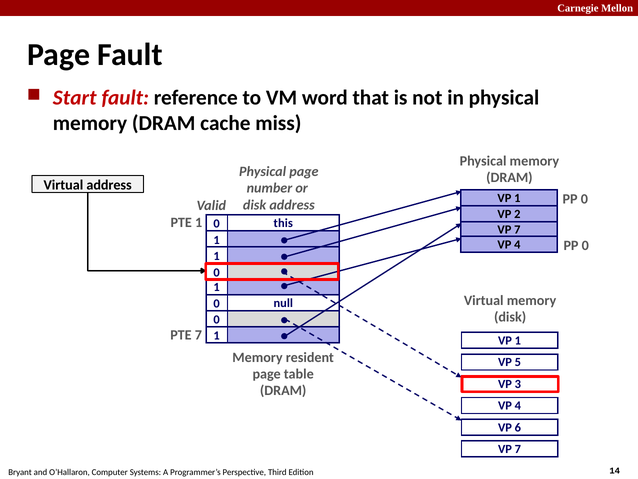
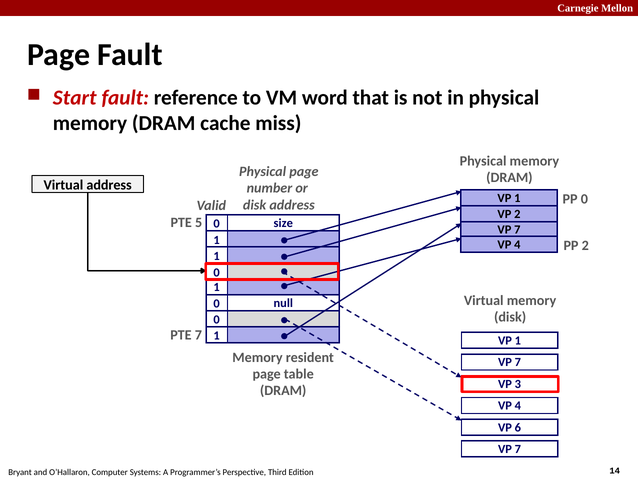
PTE 1: 1 -> 5 (199, 222)
this: this -> size (283, 223)
0: 0 -> 2 (585, 245)
5: 5 -> 7 (518, 362)
